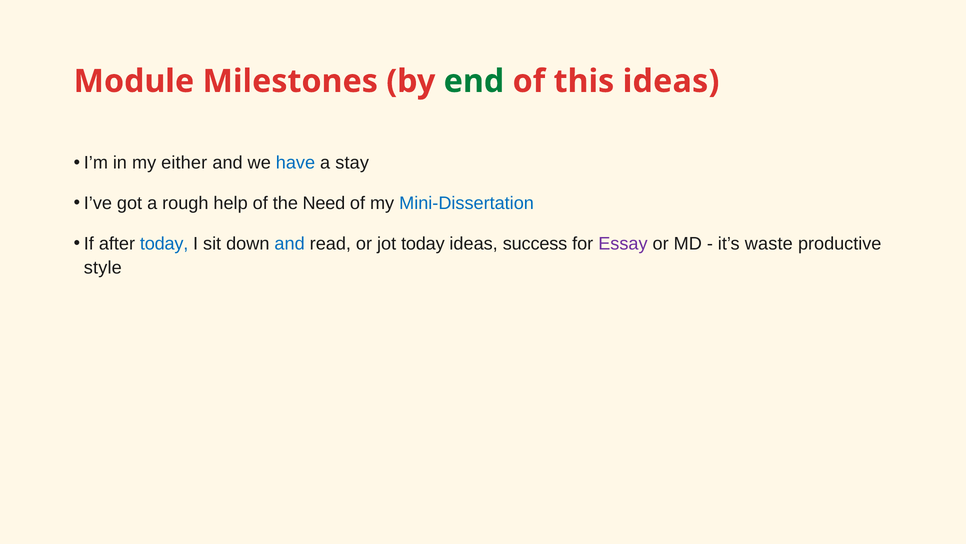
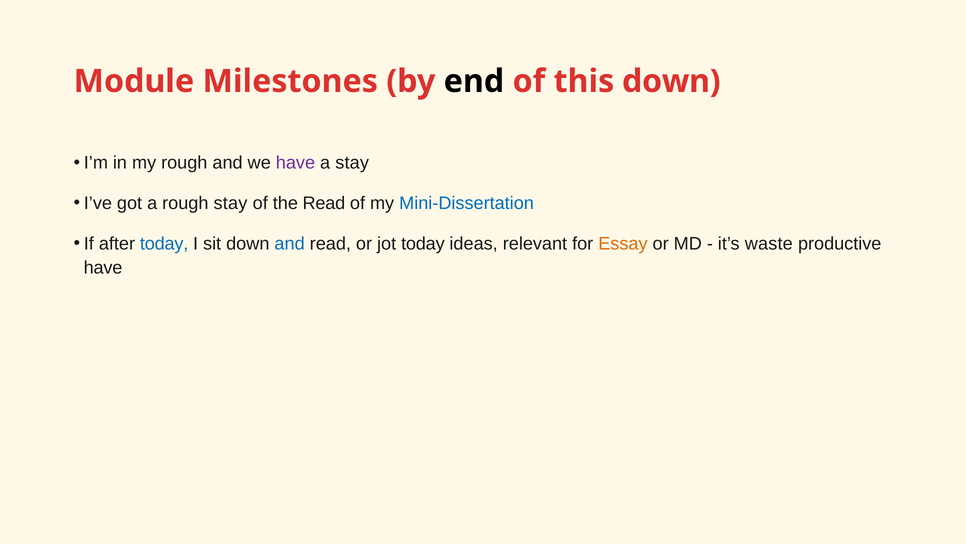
end colour: green -> black (474, 81)
this ideas: ideas -> down (671, 81)
my either: either -> rough (184, 163)
have colour: blue -> purple (295, 163)
rough help: help -> stay (230, 203)
the Need: Need -> Read (324, 203)
success: success -> relevant (535, 243)
Essay colour: purple -> orange (623, 243)
style: style -> have (103, 267)
